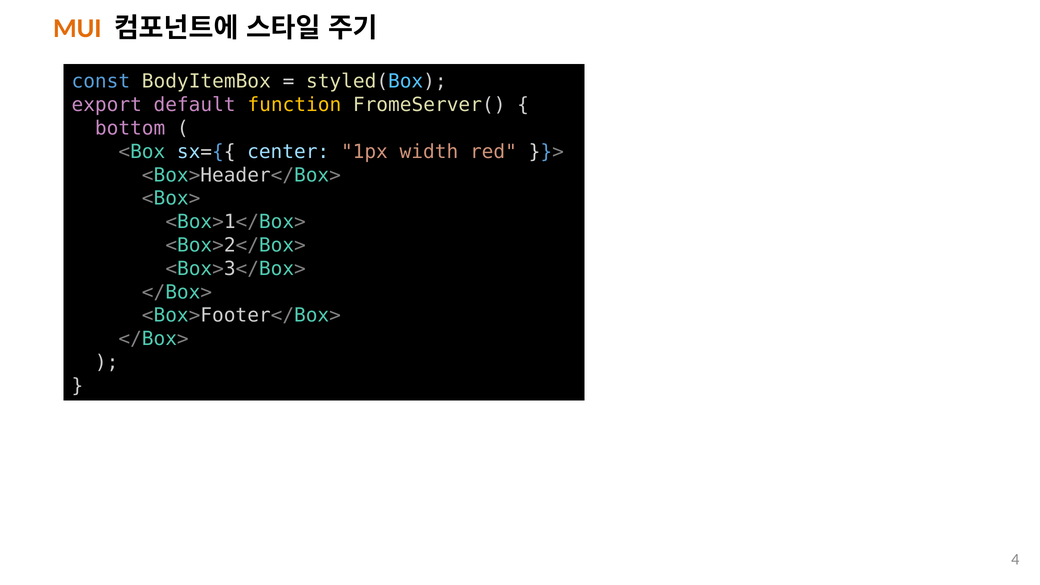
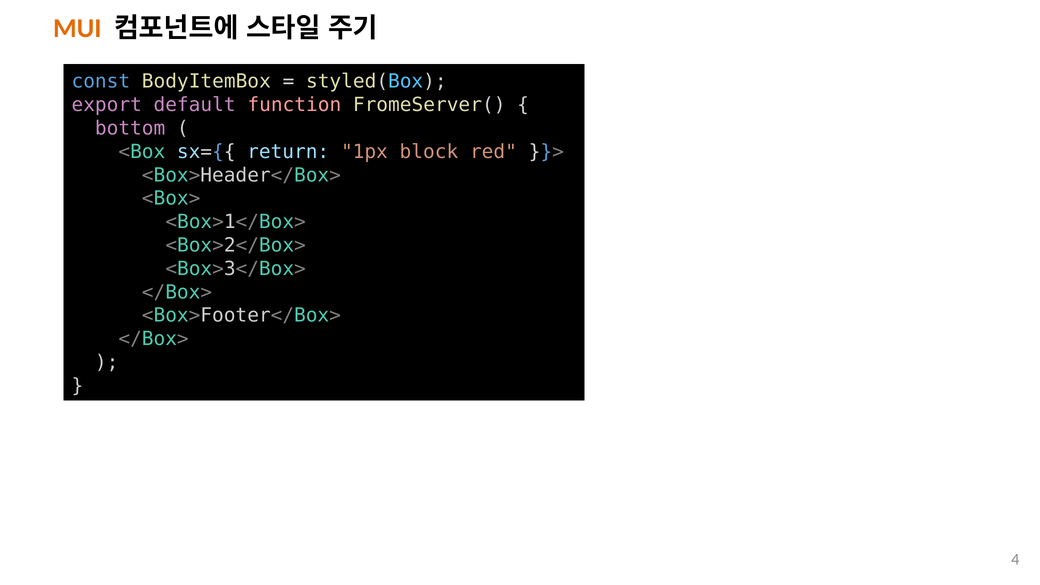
function colour: yellow -> pink (294, 105)
center: center -> return (288, 152)
width: width -> block (429, 152)
